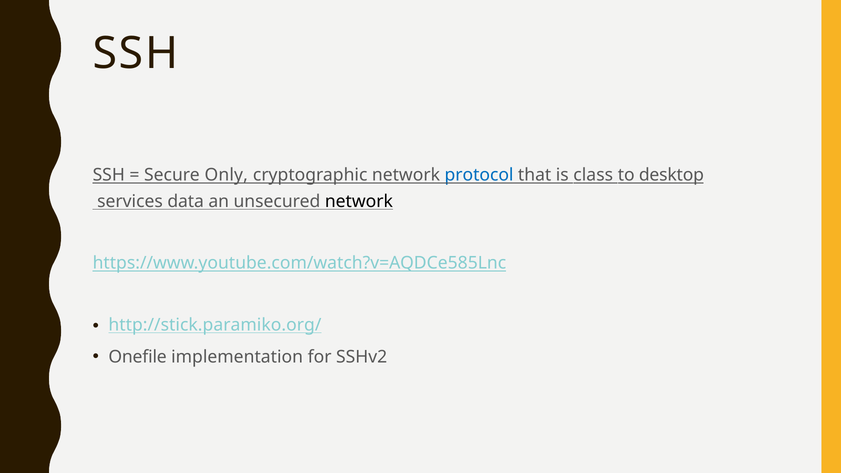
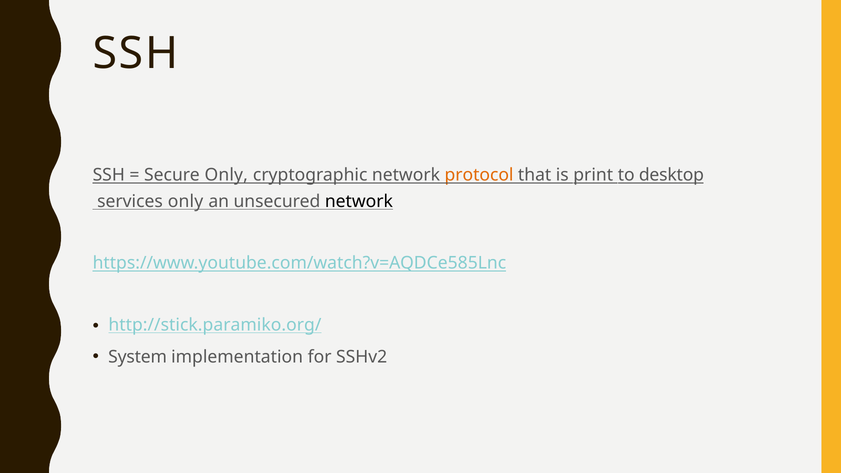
protocol colour: blue -> orange (479, 175)
class: class -> print (593, 175)
services data: data -> only (185, 201)
Onefile: Onefile -> System (138, 357)
